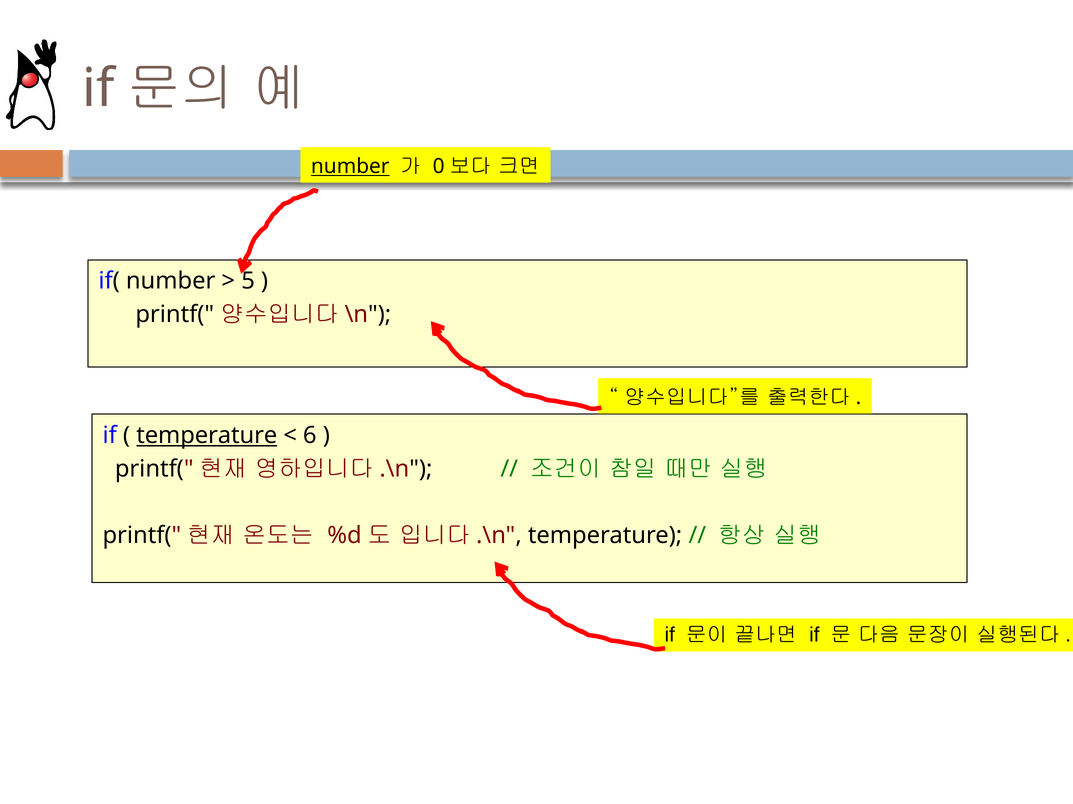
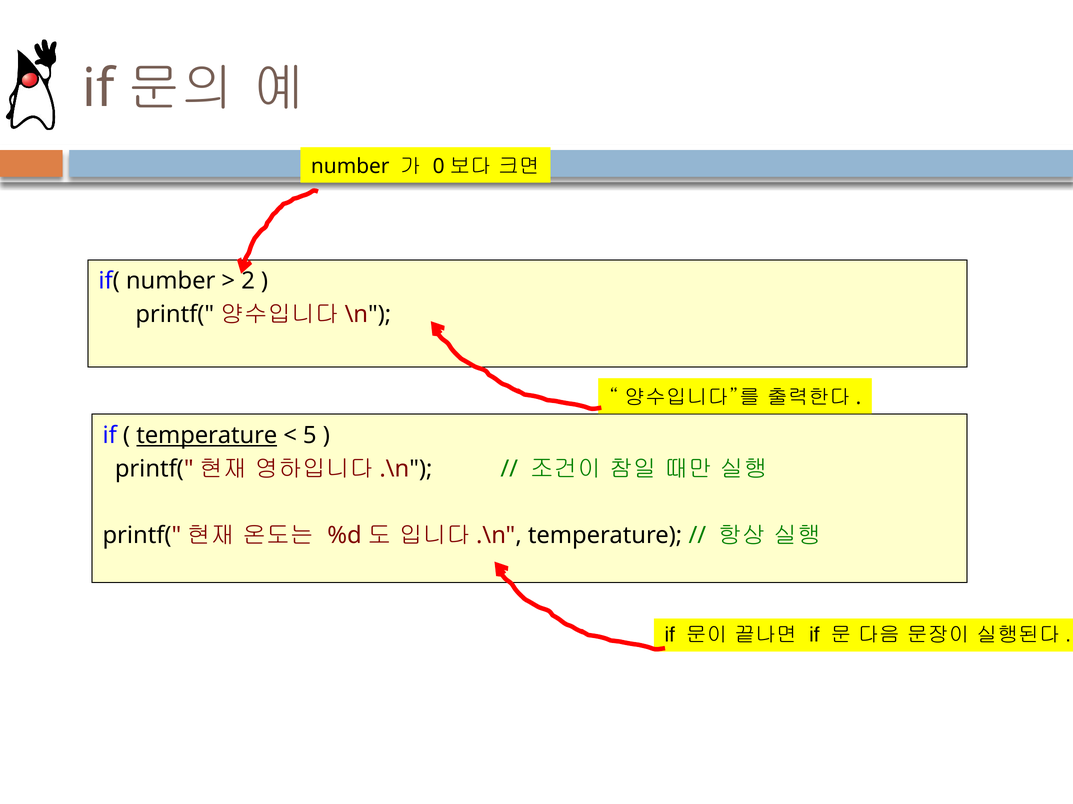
number underline: present -> none (350, 167)
5: 5 -> 2 (248, 281)
6: 6 -> 5 (310, 436)
